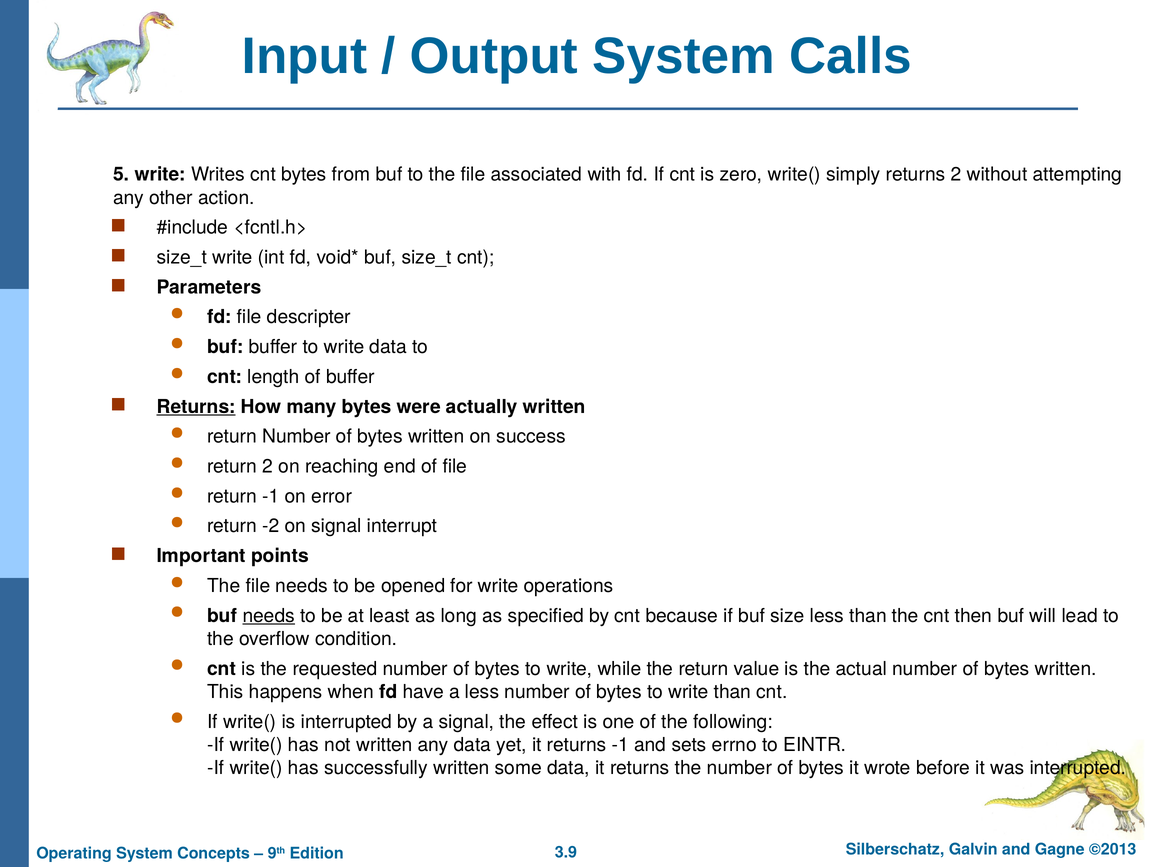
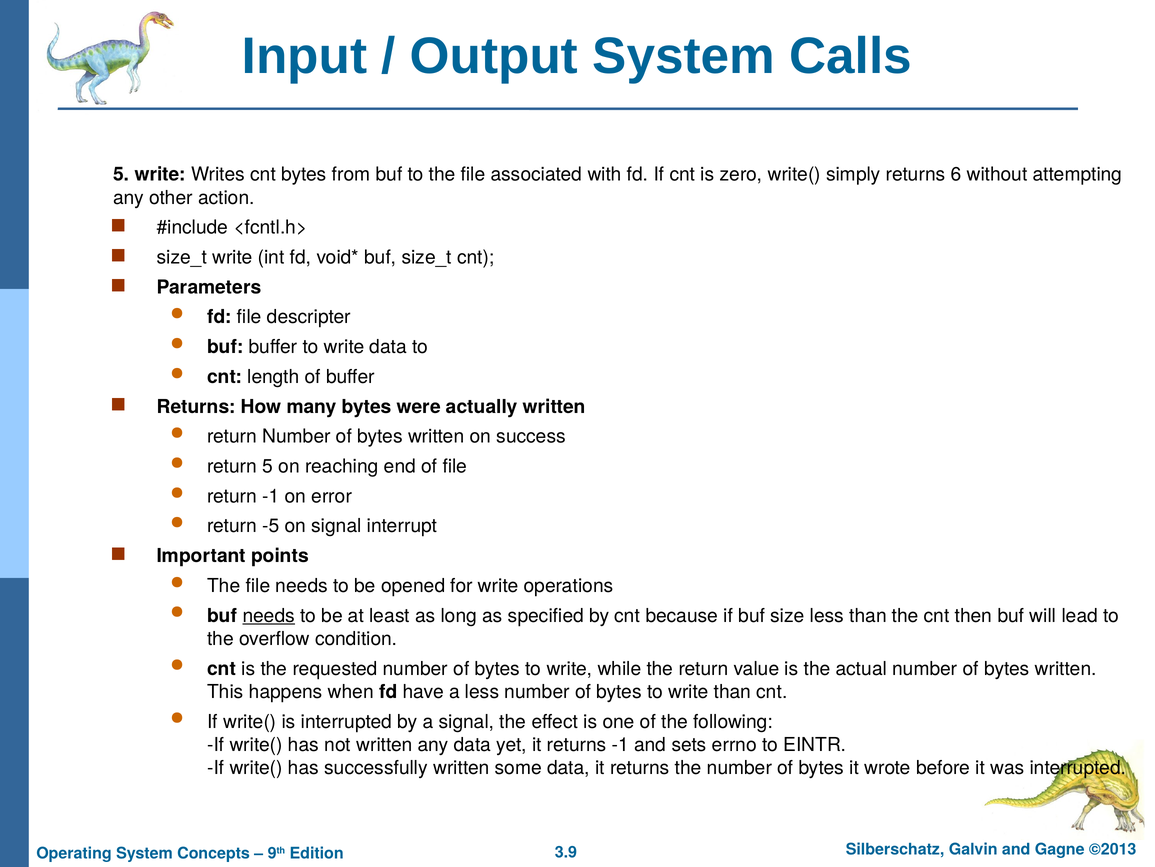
returns 2: 2 -> 6 (956, 174)
Returns underline: present -> none (196, 406)
return 2: 2 -> 5 (268, 466)
-2: -2 -> -5 (271, 526)
